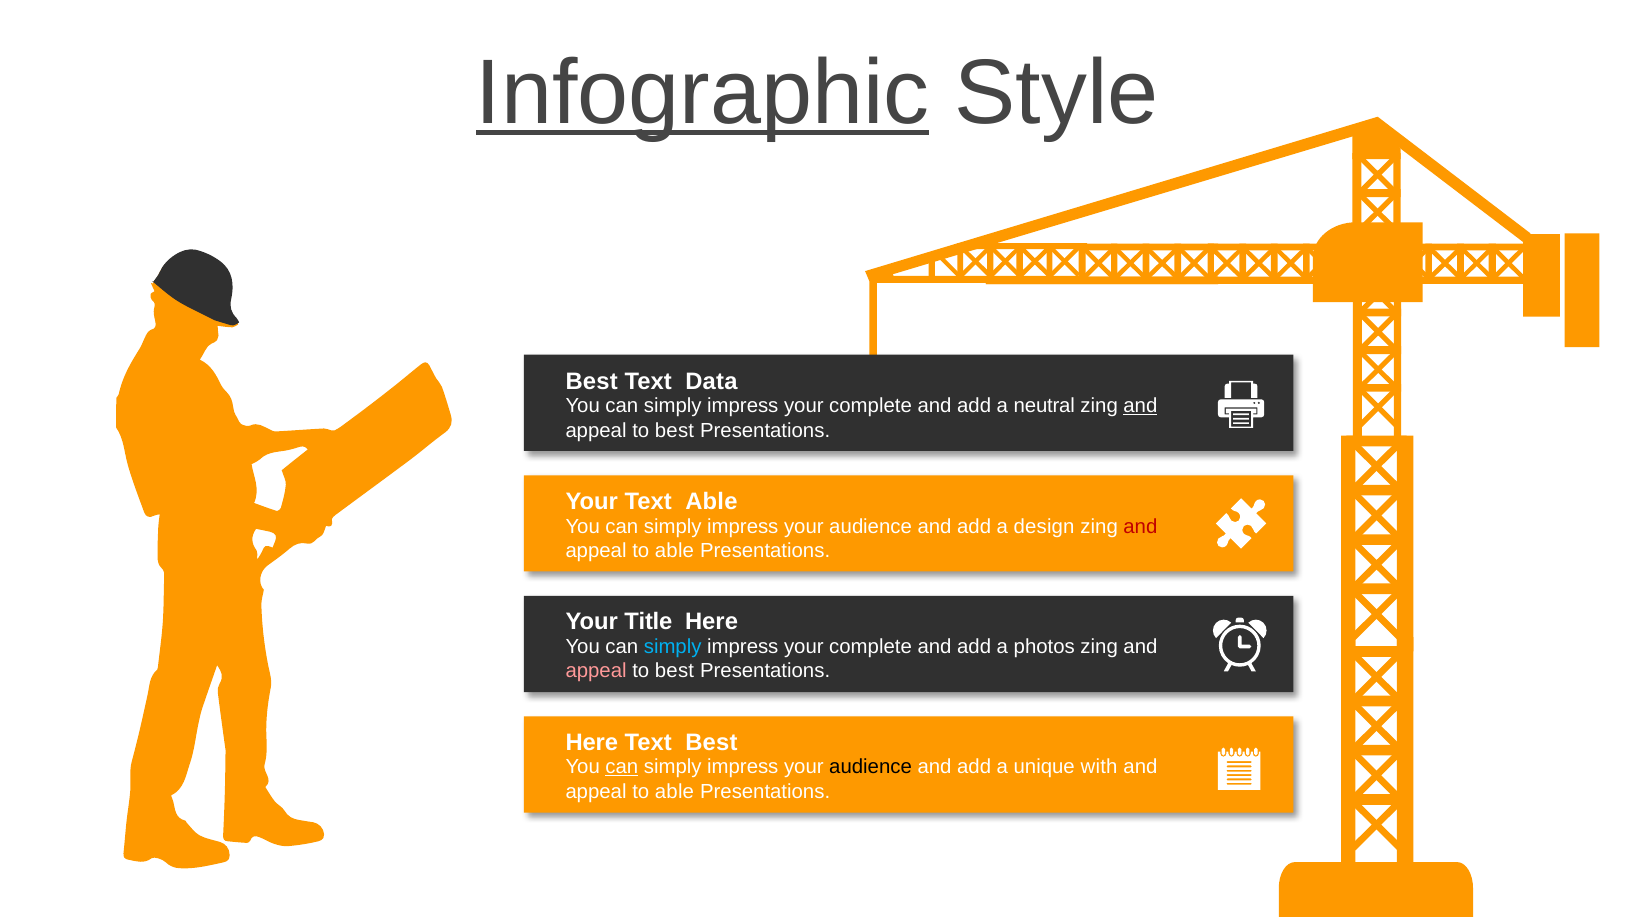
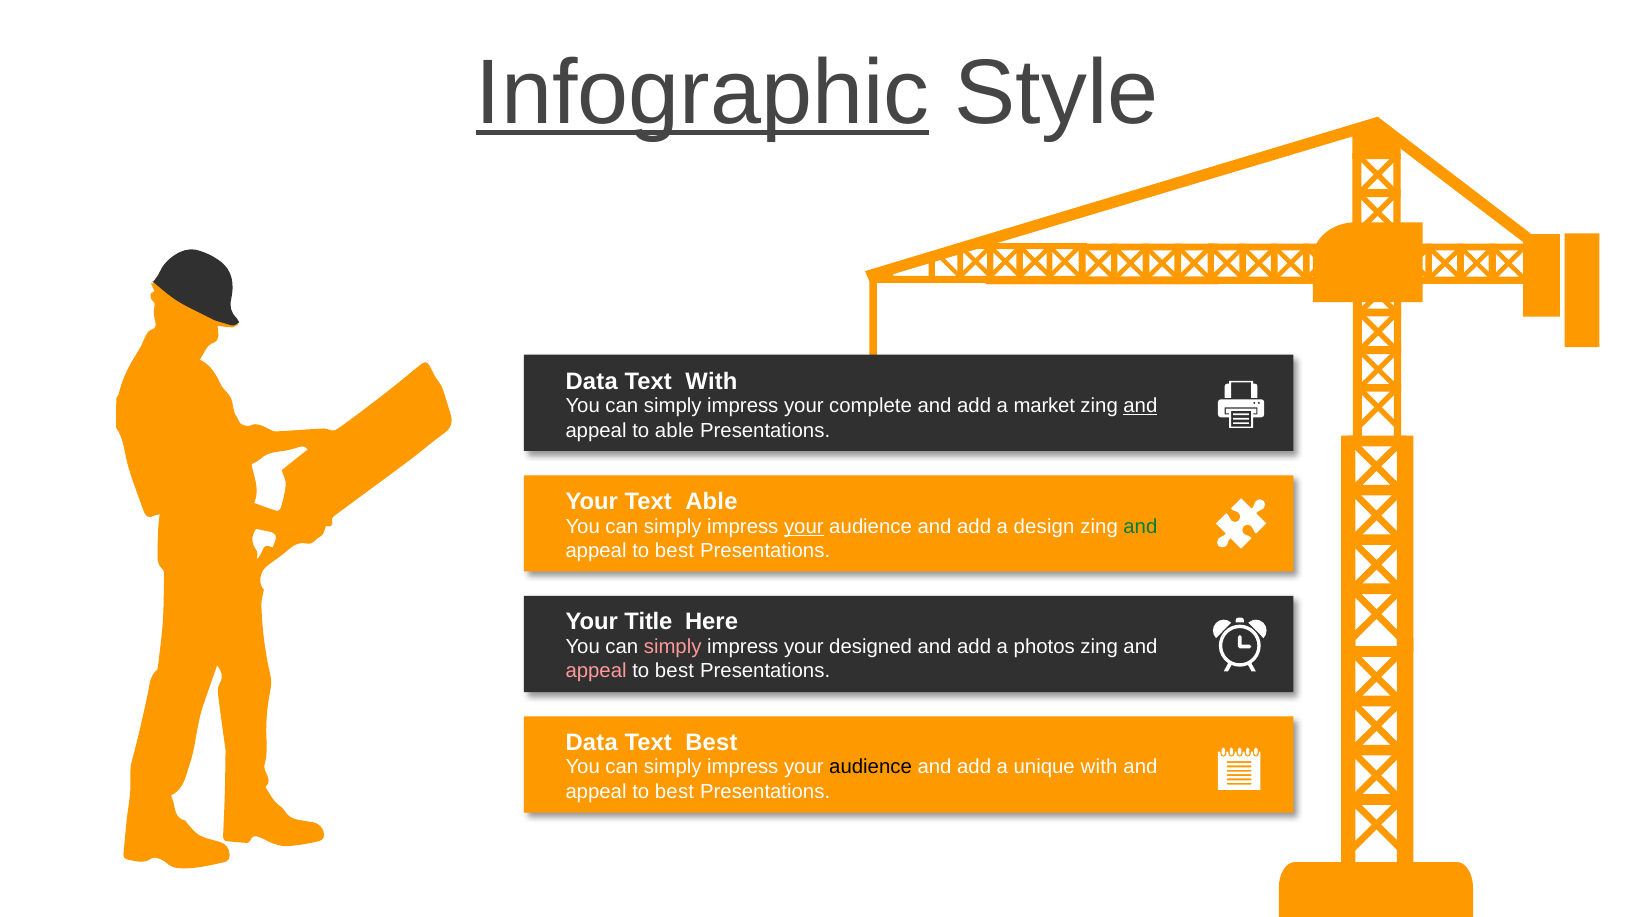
Best: Best -> Data (592, 381)
Text Data: Data -> With (711, 381)
neutral: neutral -> market (1044, 406)
best: best -> able (674, 431)
your underline: none -> present (804, 527)
and colour: red -> green (1140, 527)
able: able -> best (674, 551)
simply colour: light blue -> pink (673, 647)
complete: complete -> designed (871, 647)
Here: Here -> Data (592, 743)
can underline: present -> none (622, 767)
able: able -> best (674, 792)
